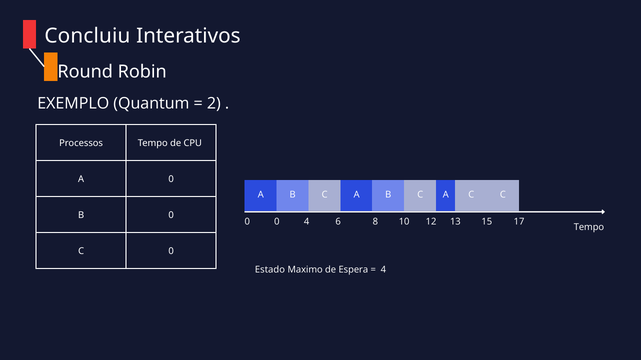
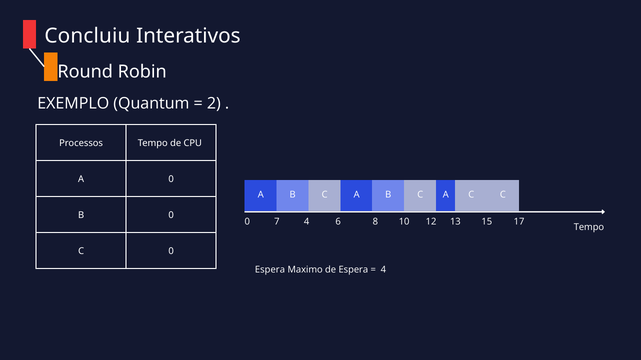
0 0: 0 -> 7 (277, 222)
Estado: Estado -> Espera (270, 270)
